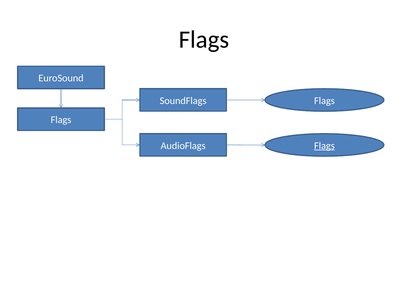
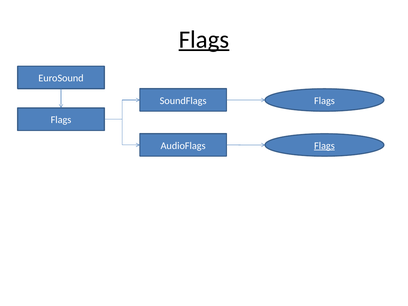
Flags underline: none -> present (204, 39)
